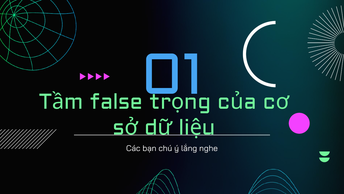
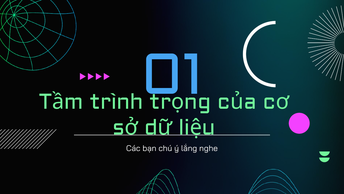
false: false -> trình (116, 101)
